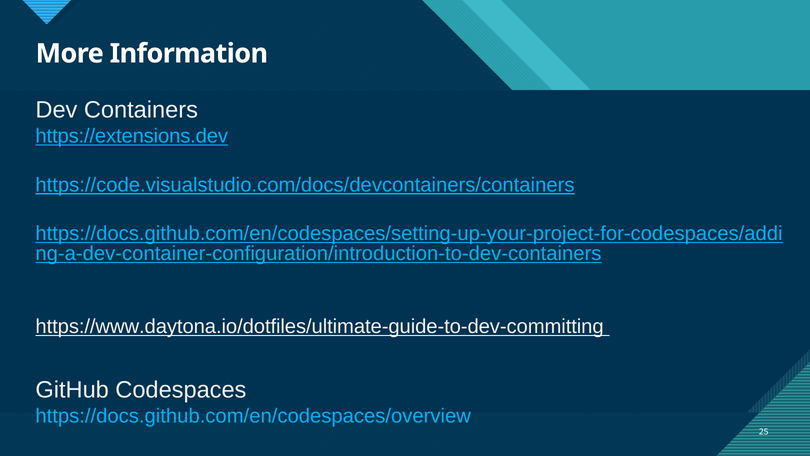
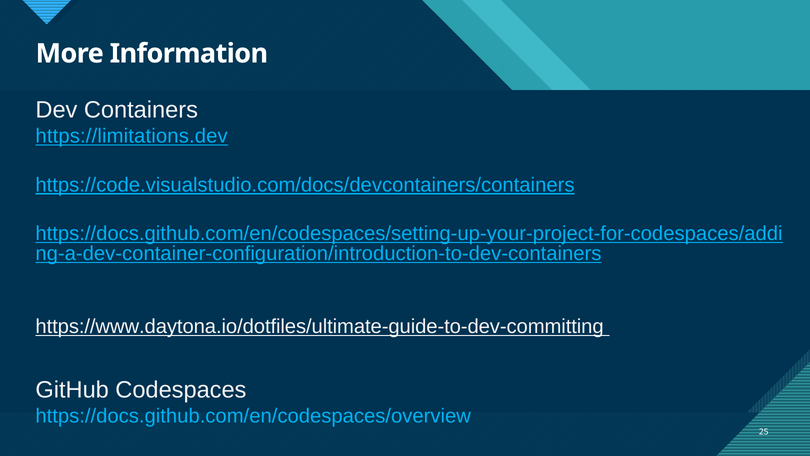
https://extensions.dev: https://extensions.dev -> https://limitations.dev (132, 136)
